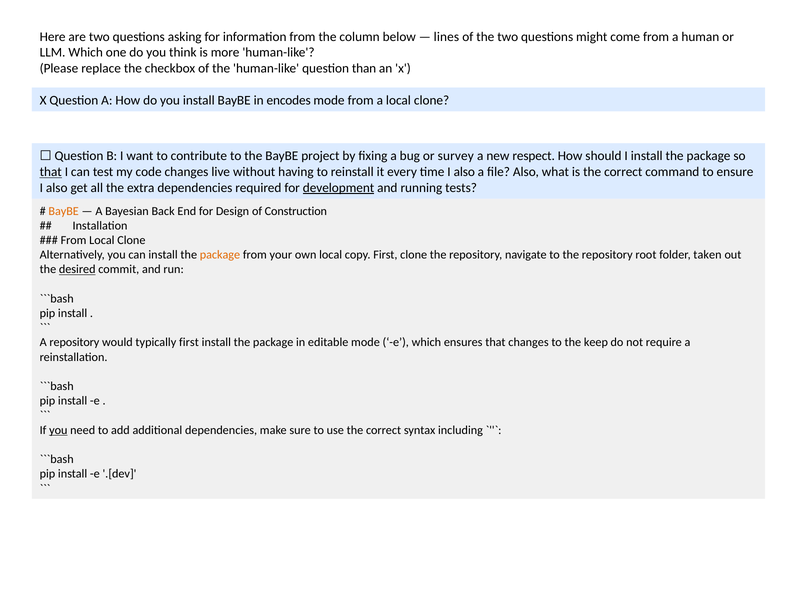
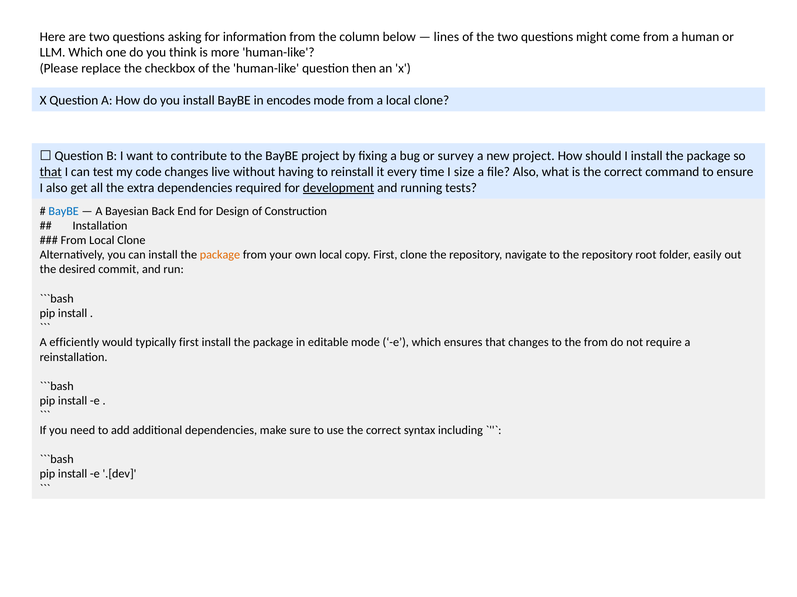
than: than -> then (364, 69)
new respect: respect -> project (534, 156)
time I also: also -> size (464, 172)
BayBE colour: orange -> blue (64, 211)
taken: taken -> easily (707, 255)
desired underline: present -> none (77, 270)
A repository: repository -> efficiently (74, 343)
the keep: keep -> from (596, 343)
you underline: present -> none (58, 431)
